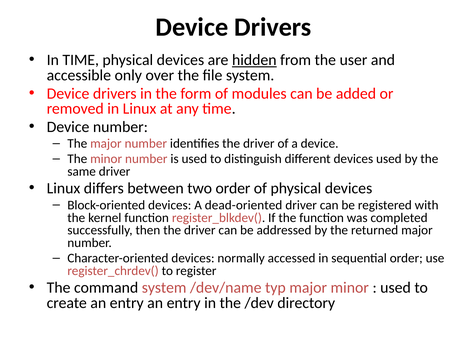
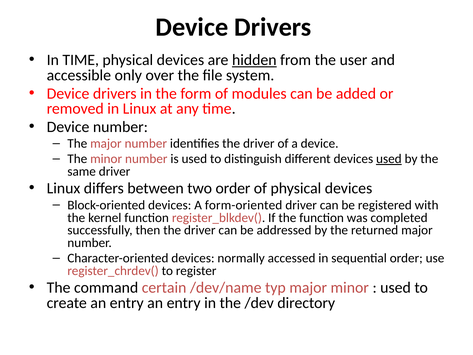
used underline: none -> present (389, 159)
dead-oriented: dead-oriented -> form-oriented (244, 205)
command system: system -> certain (164, 288)
